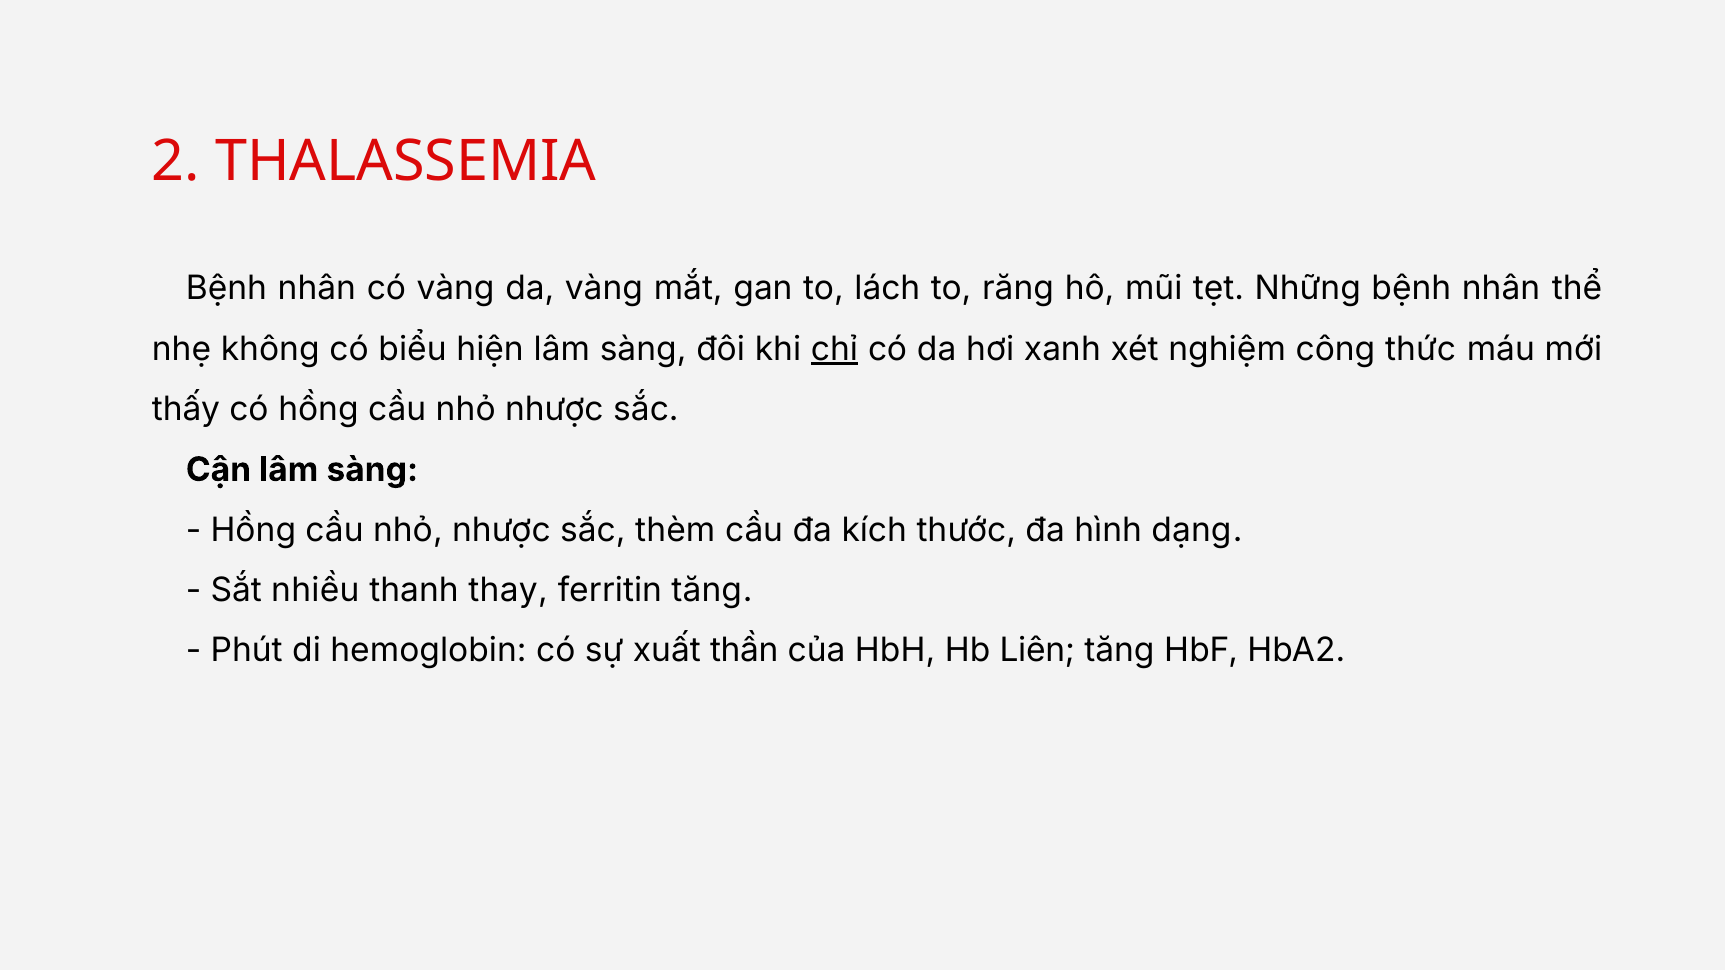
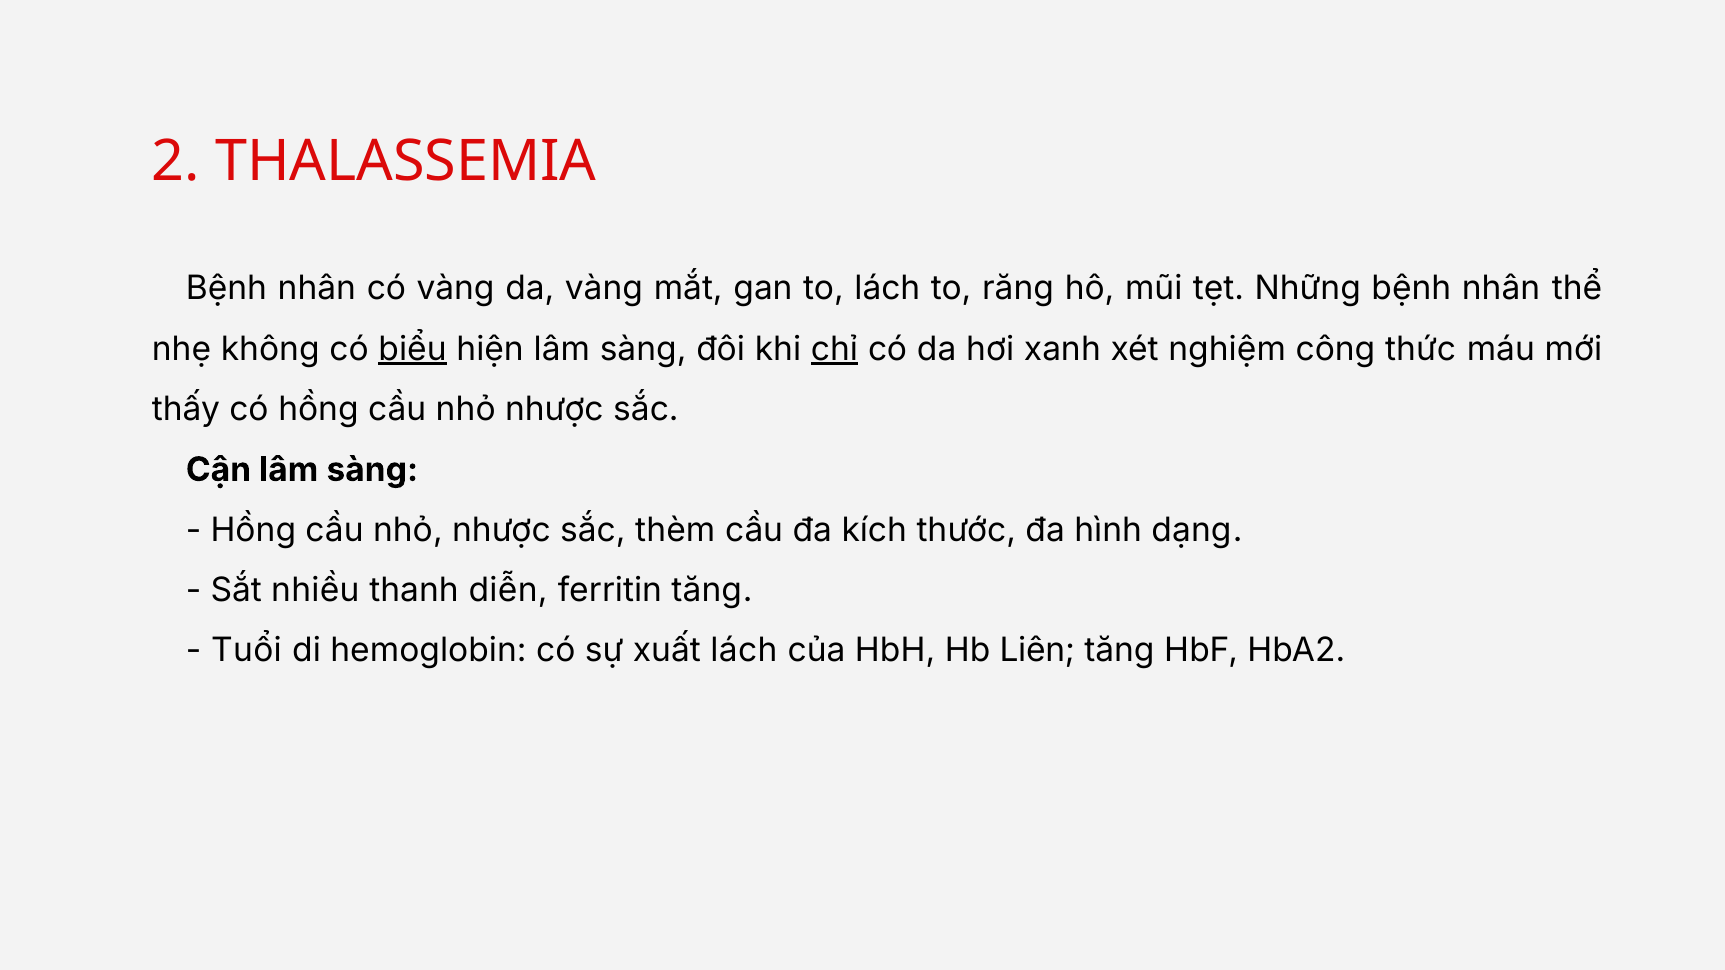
biểu underline: none -> present (413, 349)
thay: thay -> diễn (508, 591)
Phút: Phút -> Tuổi (246, 651)
xuất thần: thần -> lách (744, 651)
